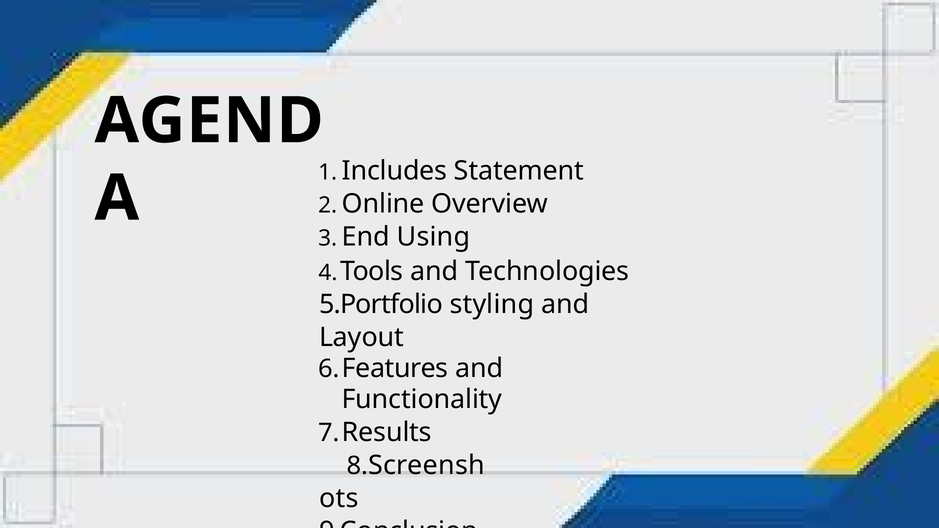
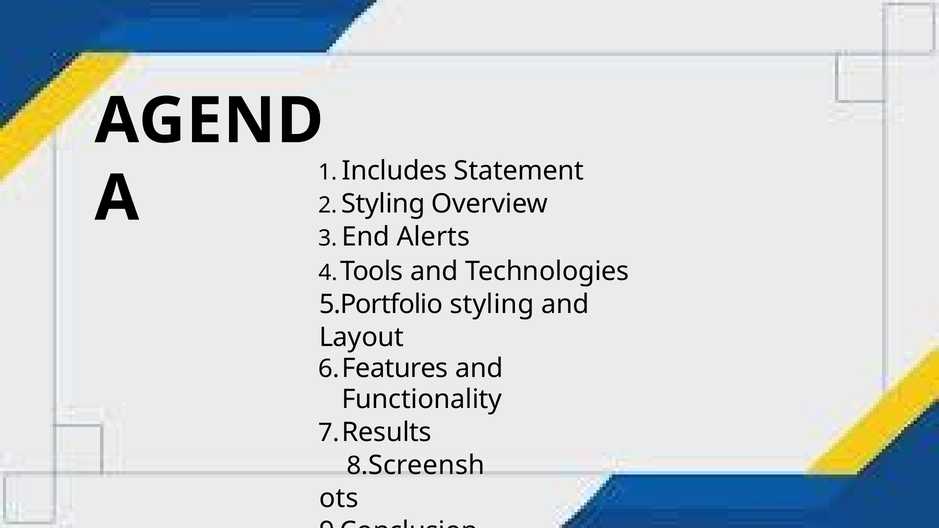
Online: Online -> Styling (383, 204)
Using: Using -> Alerts (433, 237)
